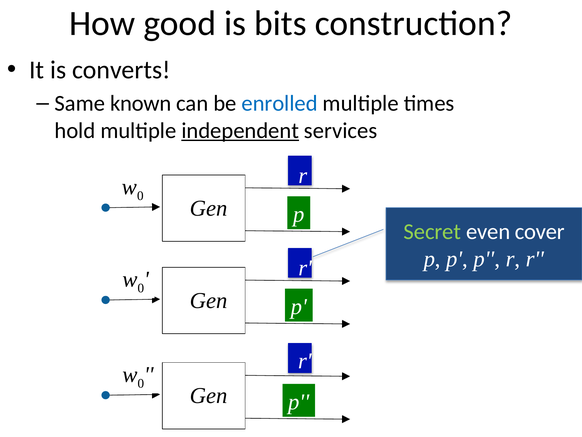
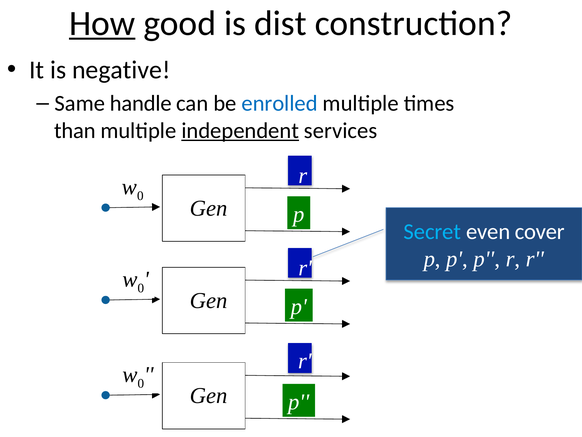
How underline: none -> present (102, 23)
bits: bits -> dist (280, 23)
converts: converts -> negative (121, 70)
known: known -> handle (141, 103)
hold: hold -> than (75, 131)
Secret colour: light green -> light blue (432, 232)
